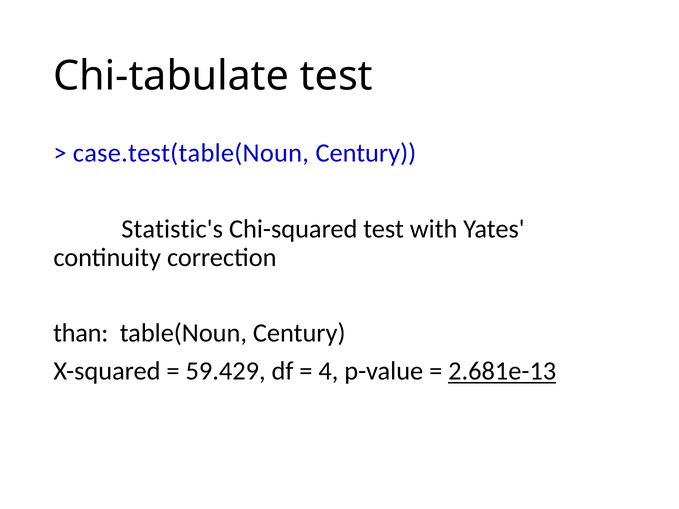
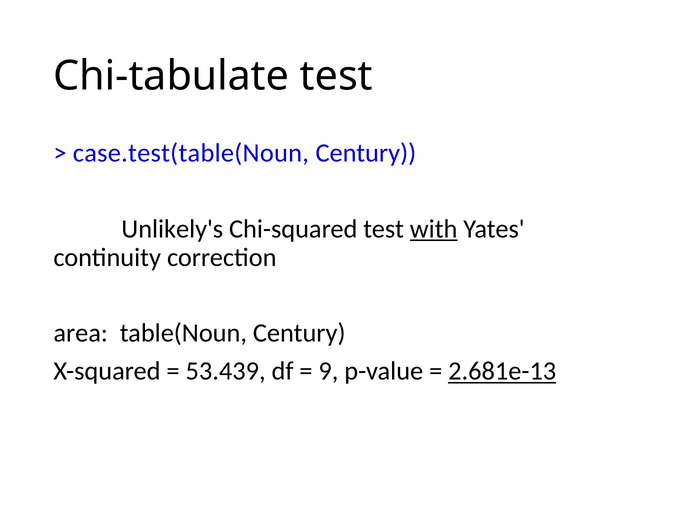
Statistic's: Statistic's -> Unlikely's (172, 229)
with underline: none -> present (434, 229)
than: than -> area (81, 333)
59.429: 59.429 -> 53.439 (226, 371)
4: 4 -> 9 (328, 371)
